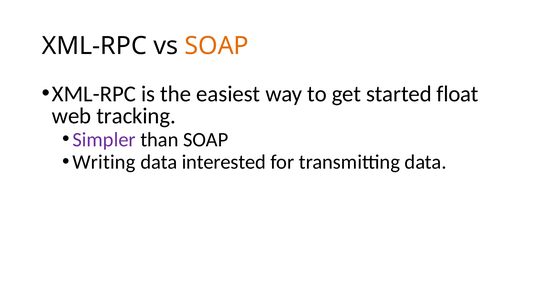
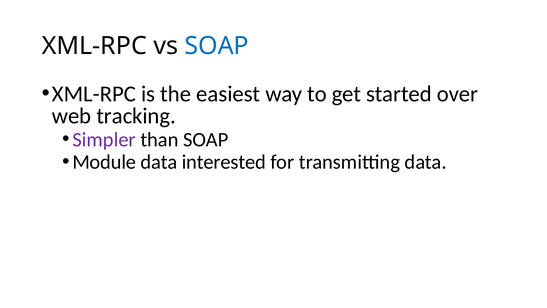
SOAP colour: orange -> blue (217, 46)
float: float -> over (457, 94)
Writing: Writing -> Module (104, 162)
